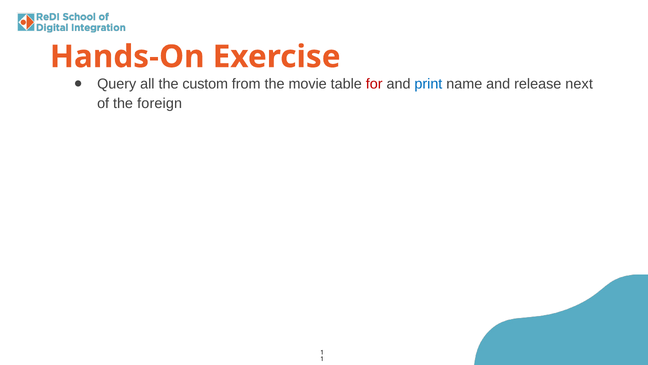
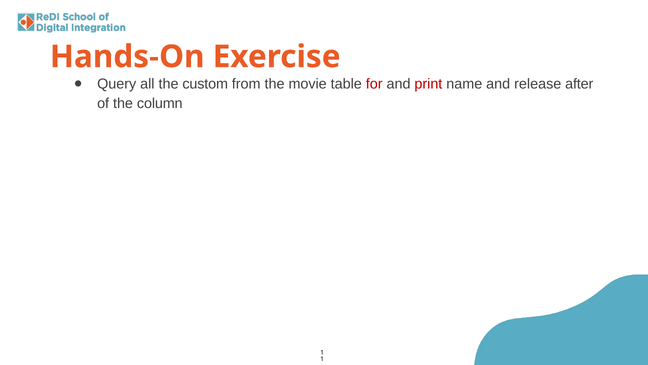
print colour: blue -> red (428, 84)
next: next -> after (579, 84)
foreign: foreign -> column (160, 104)
